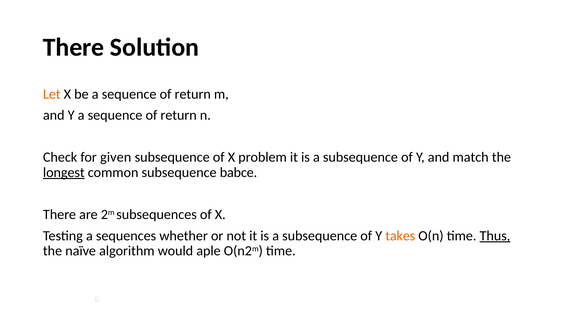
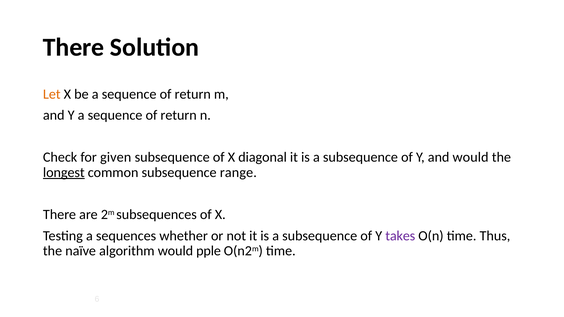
problem: problem -> diagonal (263, 157)
and match: match -> would (471, 157)
babce: babce -> range (238, 173)
takes colour: orange -> purple (400, 236)
Thus underline: present -> none (495, 236)
aple: aple -> pple (209, 251)
